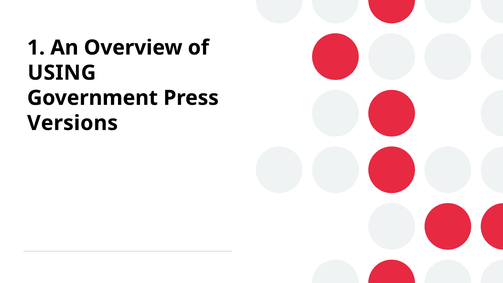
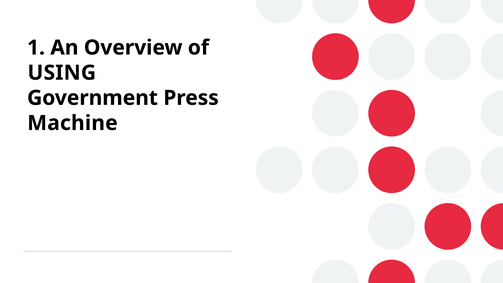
Versions: Versions -> Machine (72, 123)
